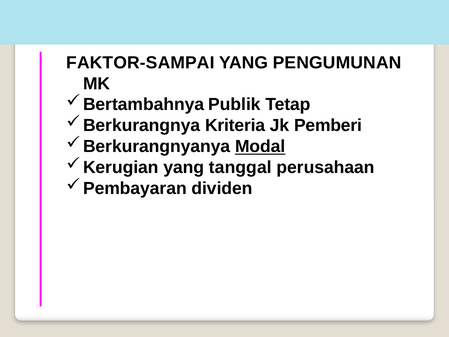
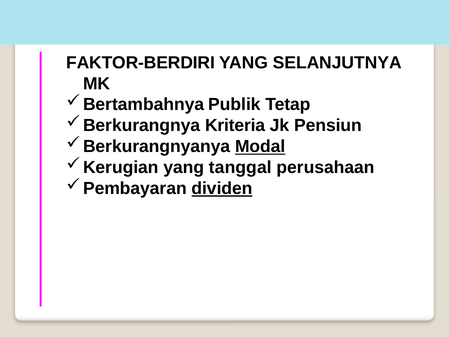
FAKTOR-SAMPAI: FAKTOR-SAMPAI -> FAKTOR-BERDIRI (141, 63)
PENGUMUNAN: PENGUMUNAN -> SELANJUTNYA (337, 63)
Pemberi: Pemberi -> Pensiun (328, 125)
dividen underline: none -> present (222, 188)
